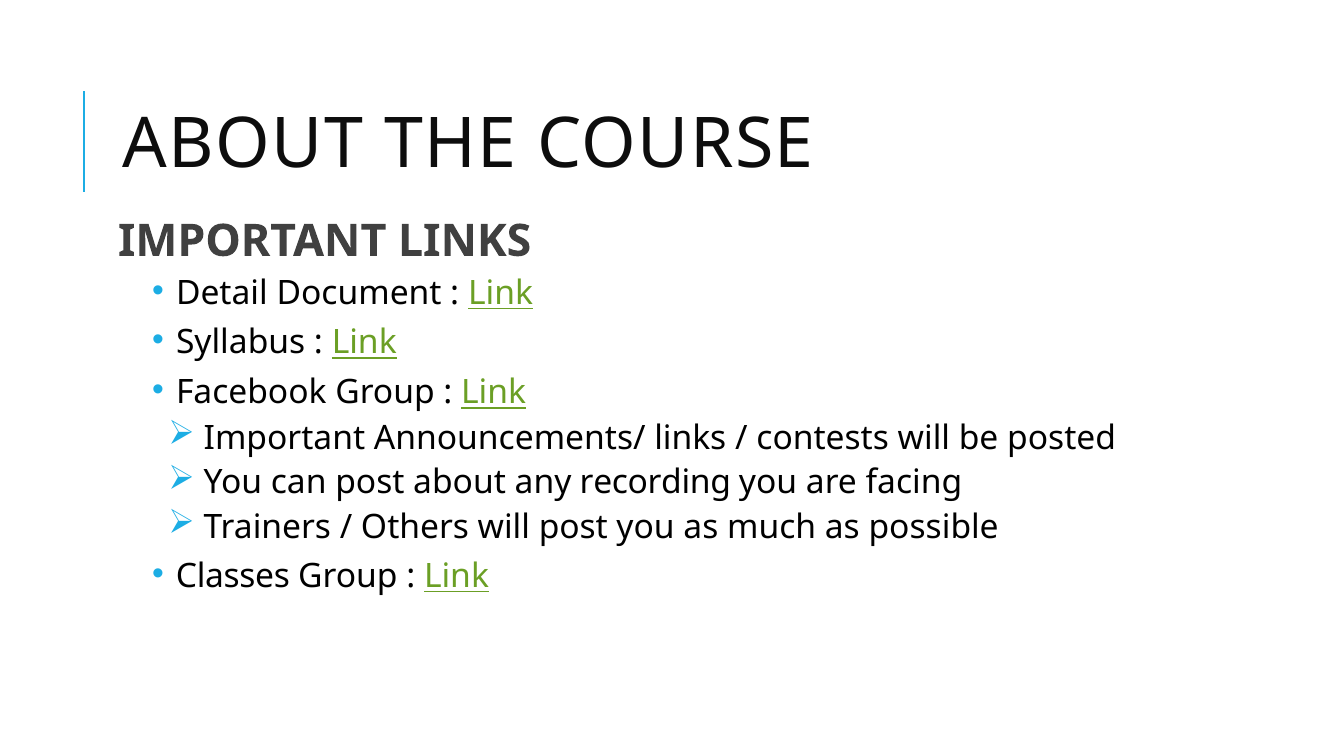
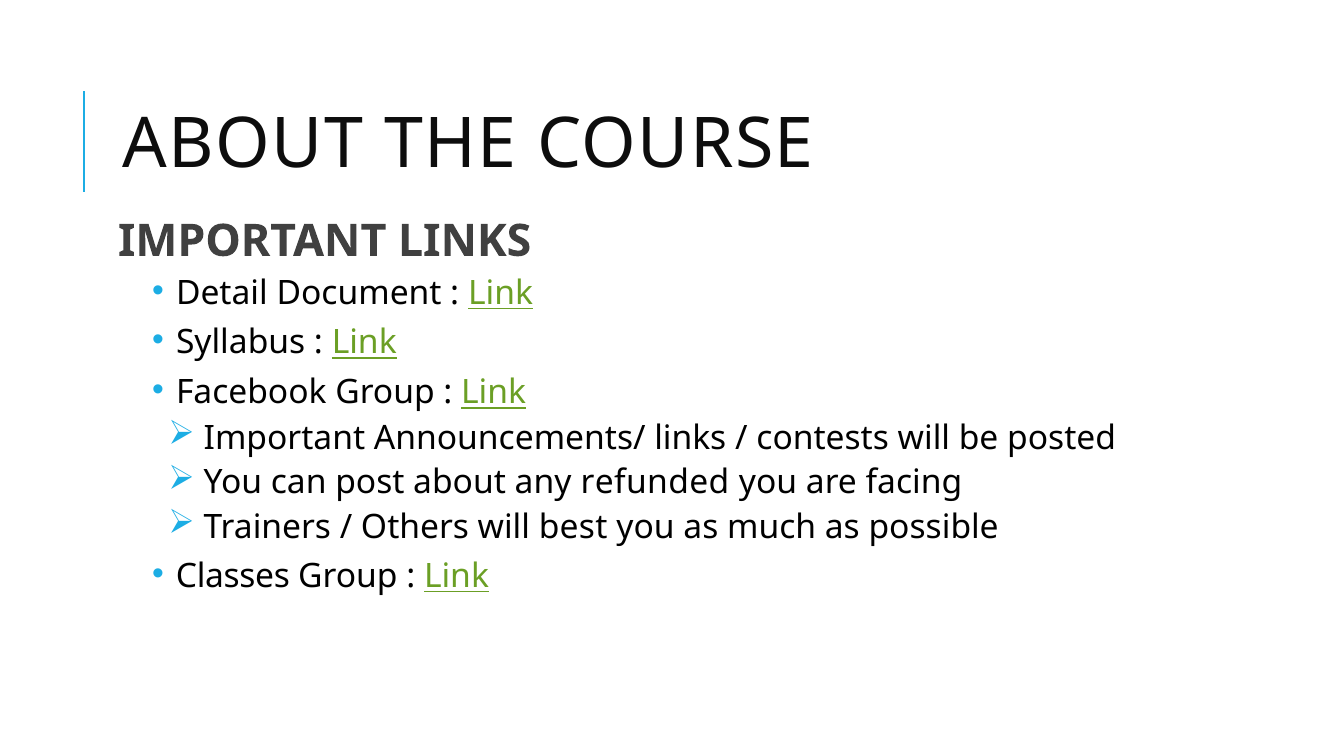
recording: recording -> refunded (655, 483)
will post: post -> best (573, 528)
